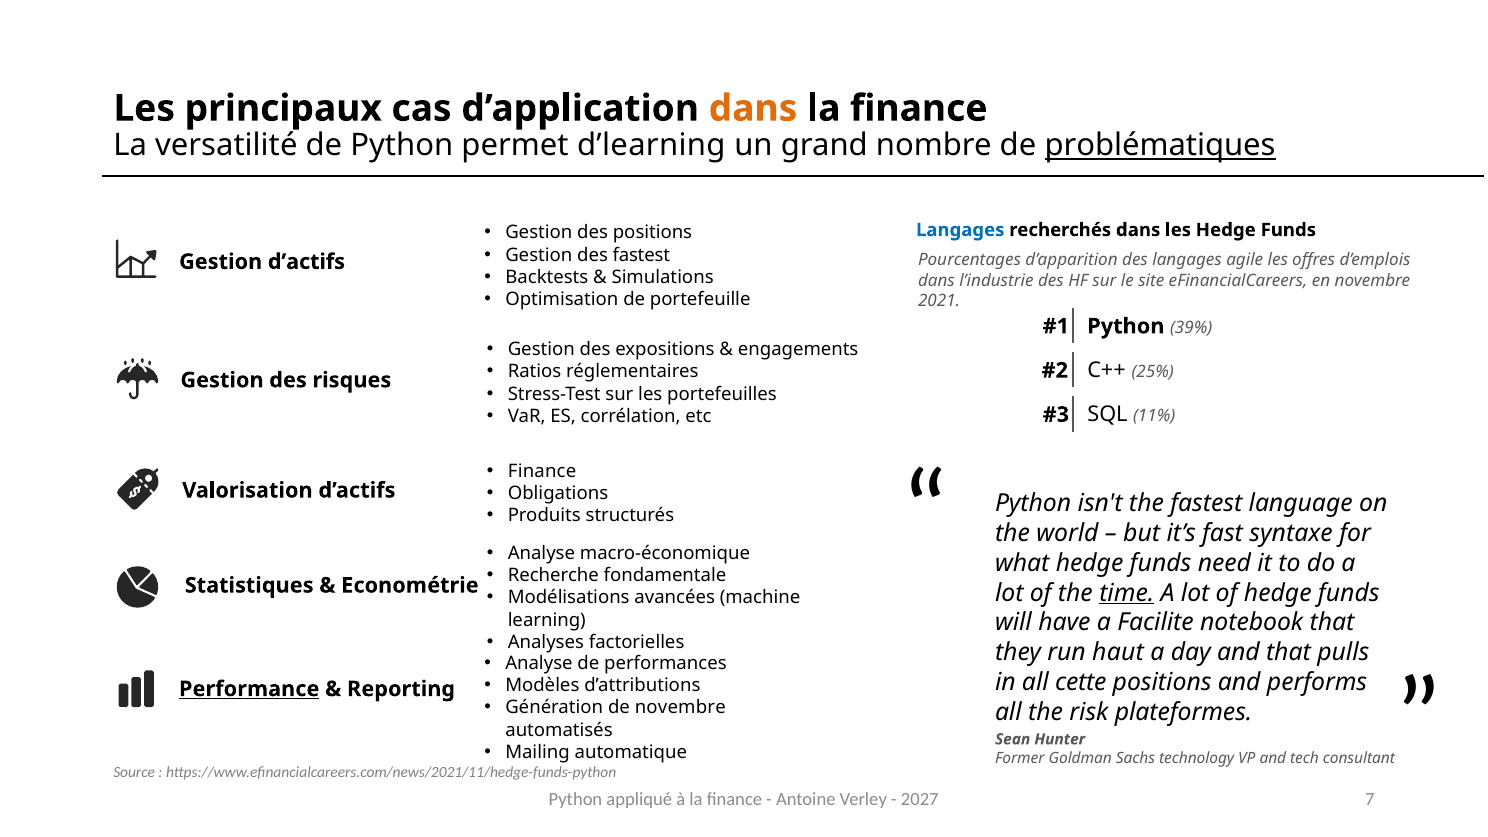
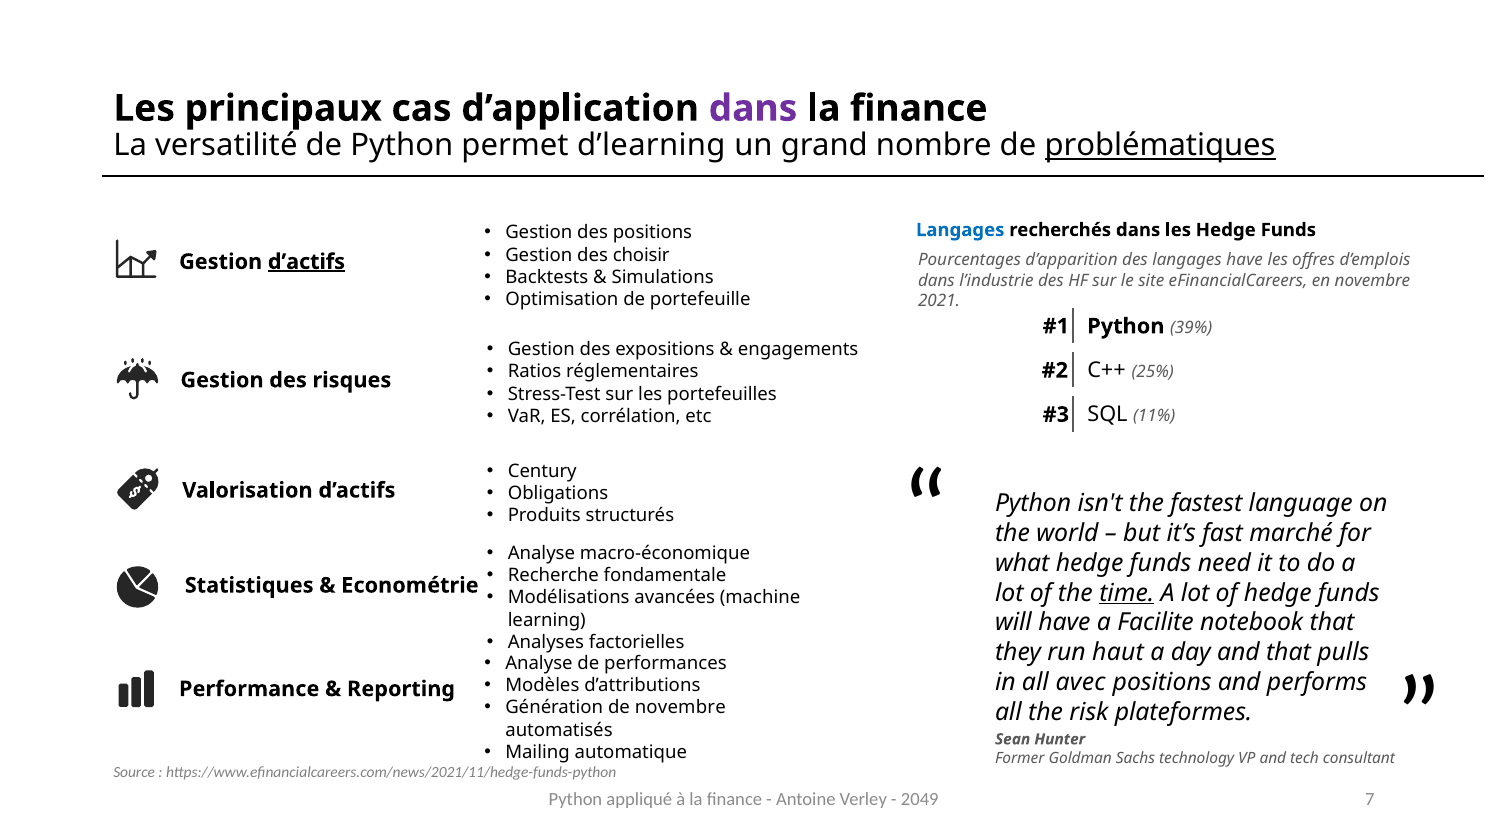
dans colour: orange -> purple (753, 108)
des fastest: fastest -> choisir (641, 255)
langages agile: agile -> have (1245, 260)
d’actifs underline: none -> present (306, 262)
Finance: Finance -> Century (542, 471)
syntaxe: syntaxe -> marché (1291, 533)
cette: cette -> avec (1081, 682)
Performance underline: present -> none (249, 689)
2027: 2027 -> 2049 (920, 799)
